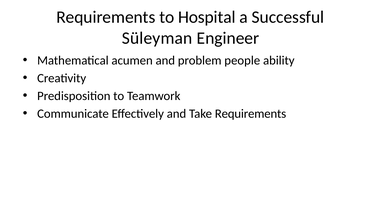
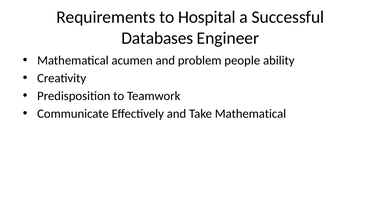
Süleyman: Süleyman -> Databases (157, 38)
Take Requirements: Requirements -> Mathematical (250, 114)
